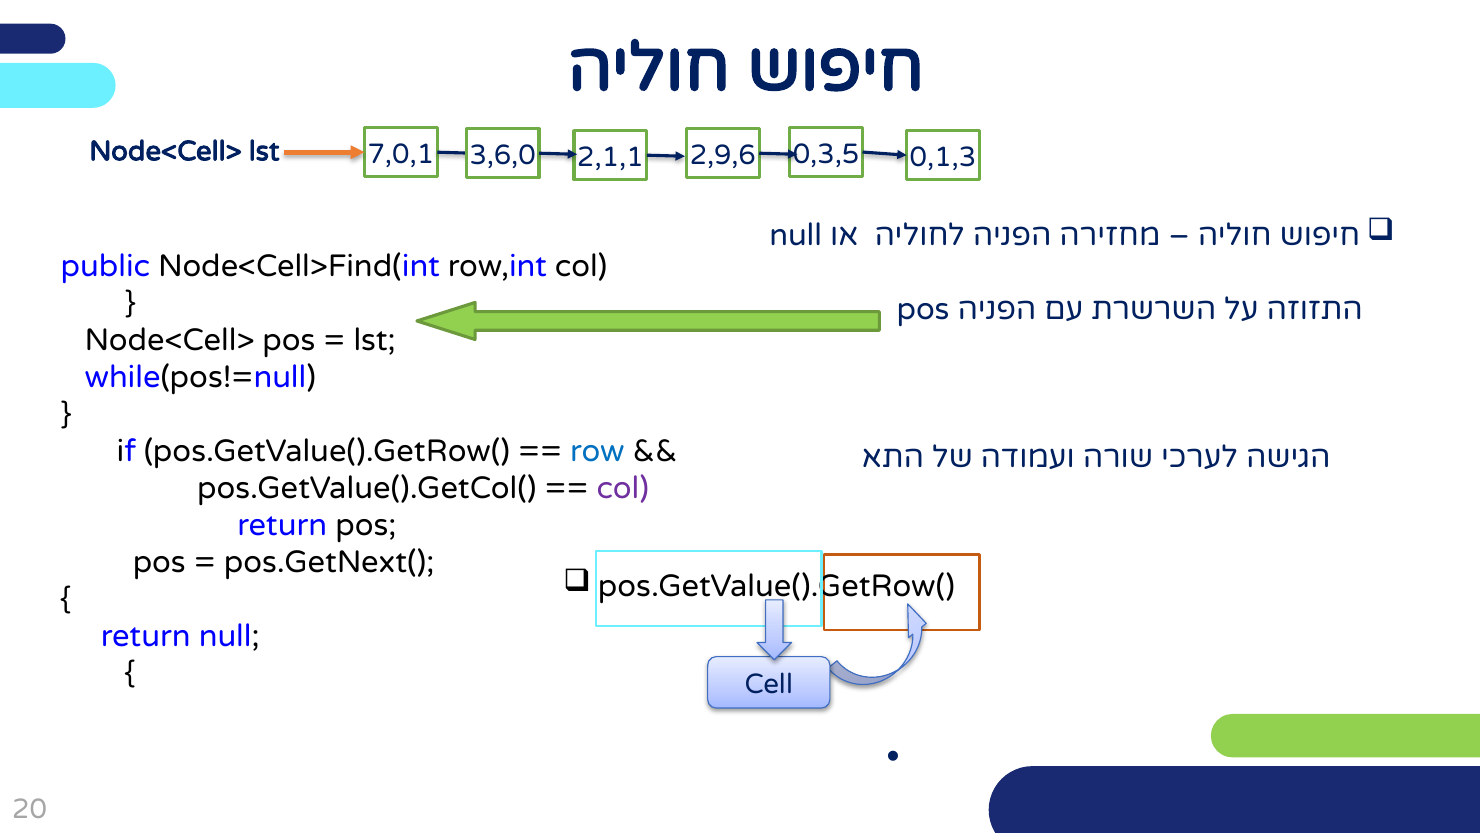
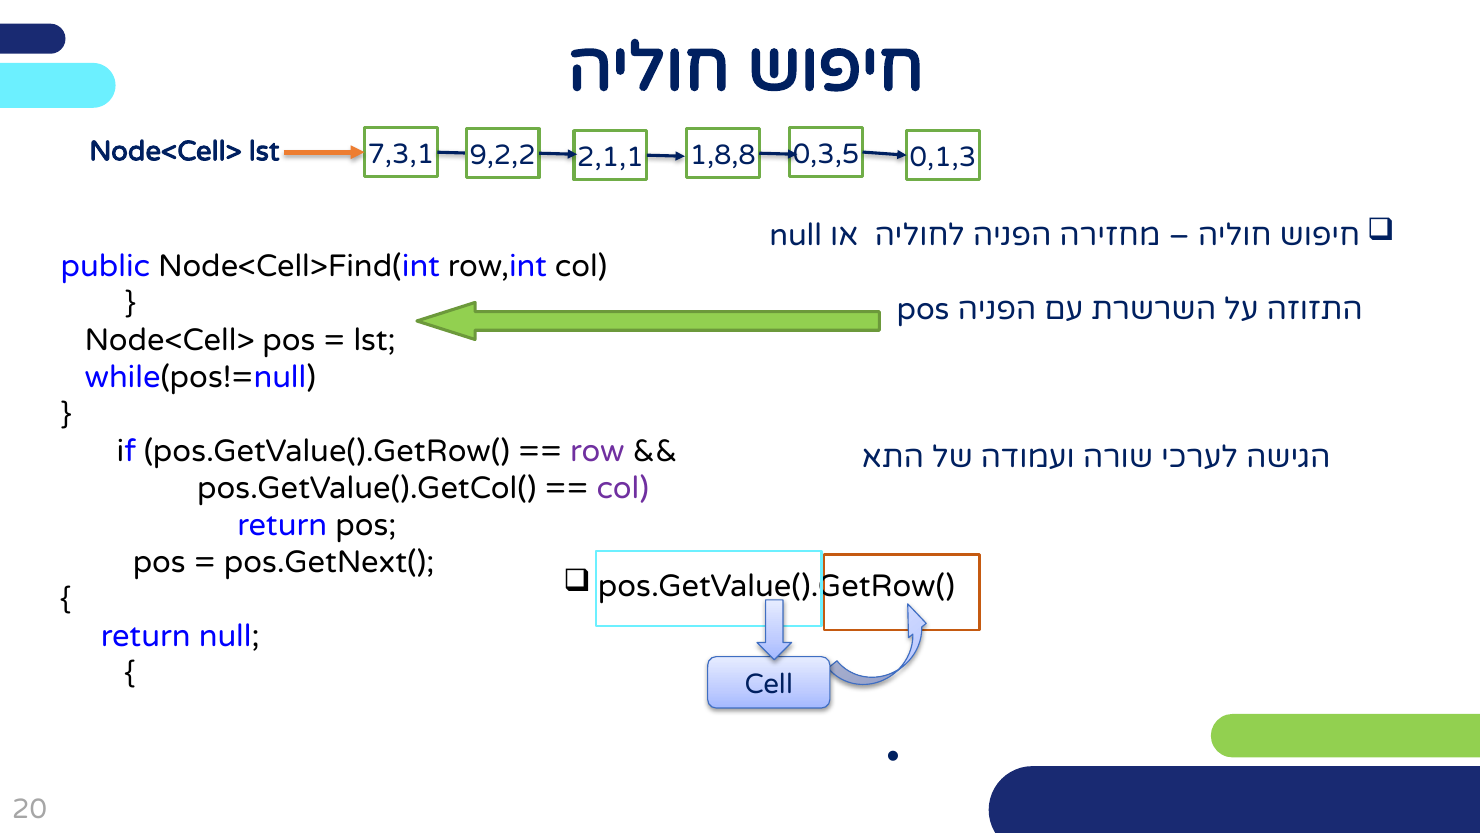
7,0,1: 7,0,1 -> 7,3,1 (401, 154)
3,6,0: 3,6,0 -> 9,2,2 (503, 155)
2,9,6: 2,9,6 -> 1,8,8 (723, 155)
row colour: blue -> purple (597, 451)
